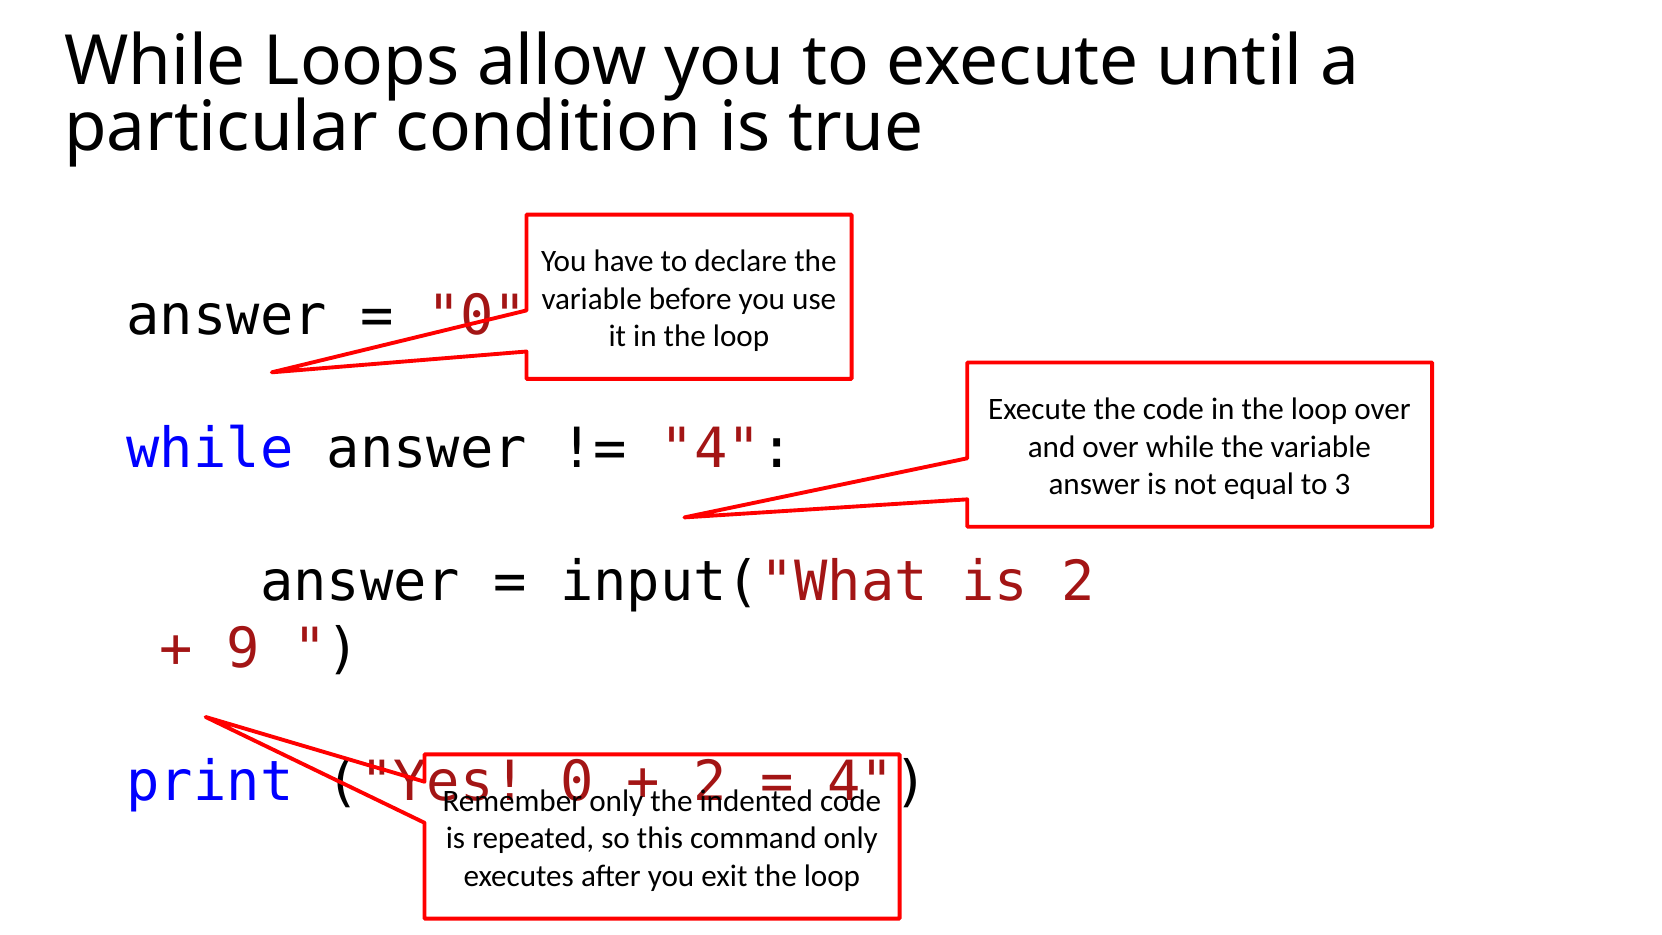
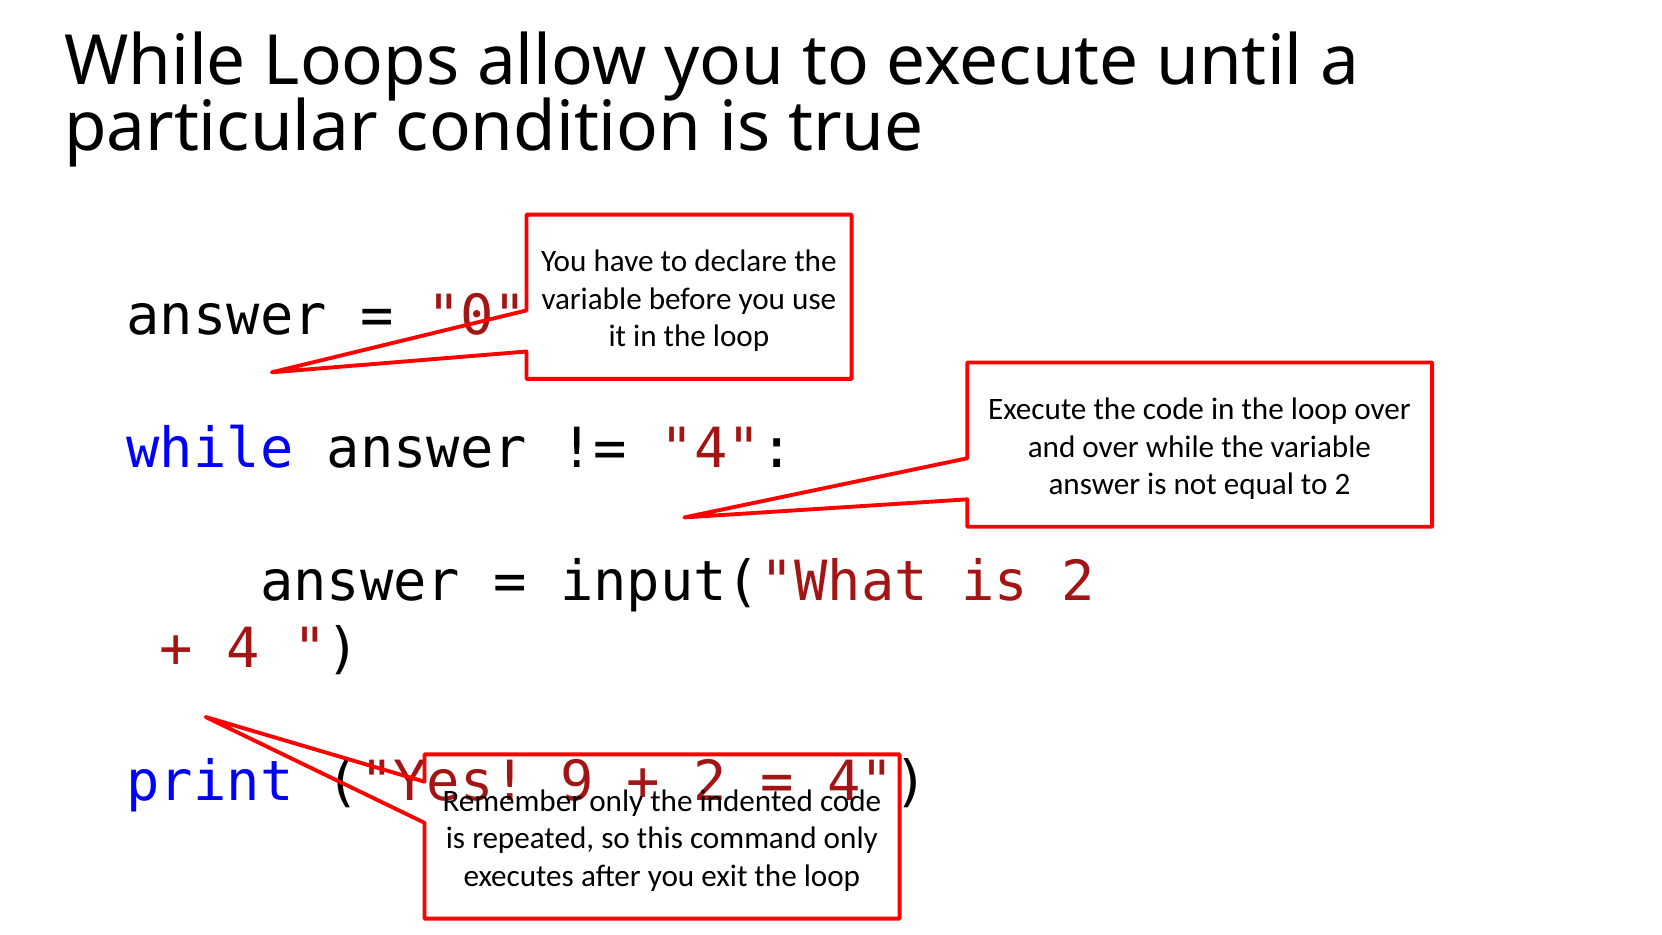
to 3: 3 -> 2 (1342, 484)
9: 9 -> 4 (243, 649)
0: 0 -> 9 (577, 782)
